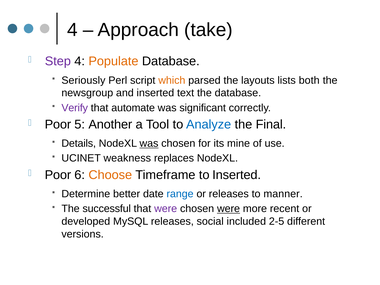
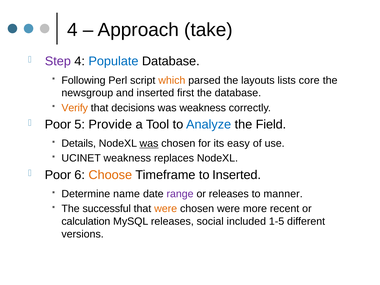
Populate colour: orange -> blue (113, 61)
Seriously: Seriously -> Following (84, 80)
both: both -> core (309, 80)
text: text -> first (186, 93)
Verify colour: purple -> orange (75, 108)
automate: automate -> decisions (133, 108)
was significant: significant -> weakness (203, 108)
Another: Another -> Provide (110, 124)
Final: Final -> Field (271, 124)
mine: mine -> easy (238, 143)
better: better -> name (127, 194)
range colour: blue -> purple (180, 194)
were colour: purple -> orange (166, 209)
were underline: present -> none (229, 209)
developed: developed -> calculation (86, 221)
2-5: 2-5 -> 1-5 (277, 221)
